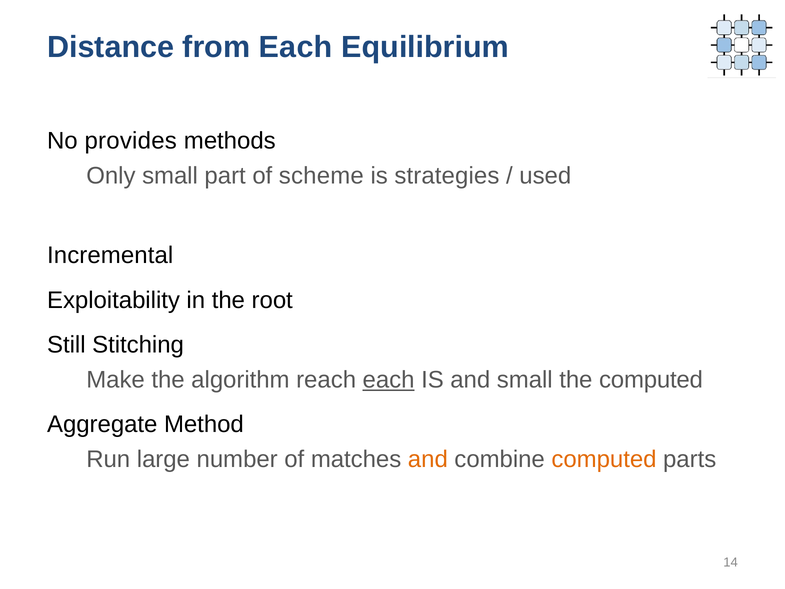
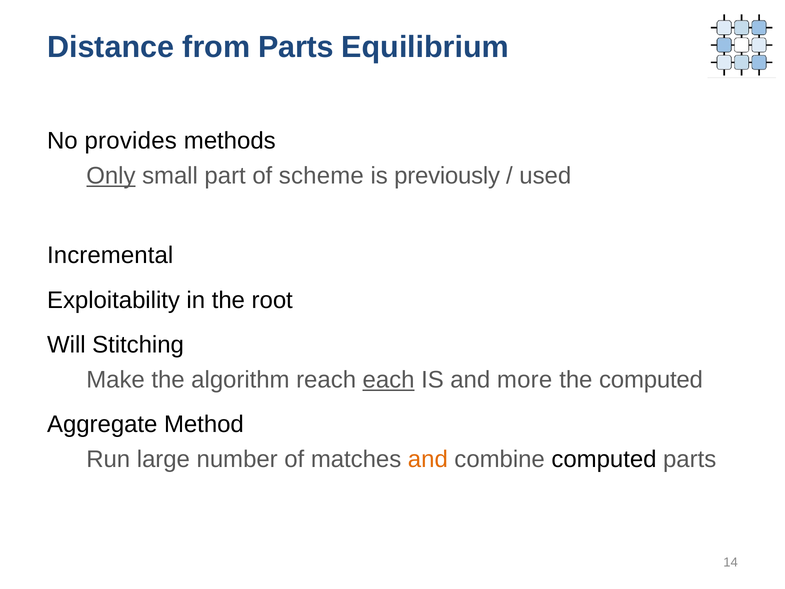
from Each: Each -> Parts (296, 47)
Only underline: none -> present (111, 176)
strategies: strategies -> previously (447, 176)
Still: Still -> Will (66, 345)
and small: small -> more (525, 380)
computed colour: orange -> black (604, 459)
